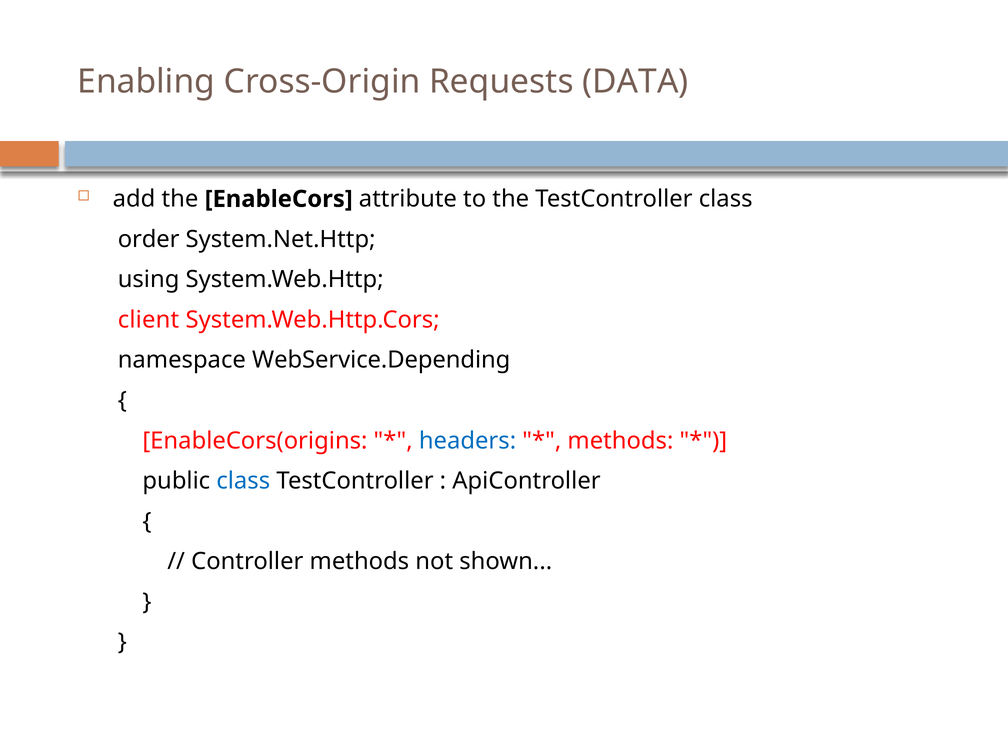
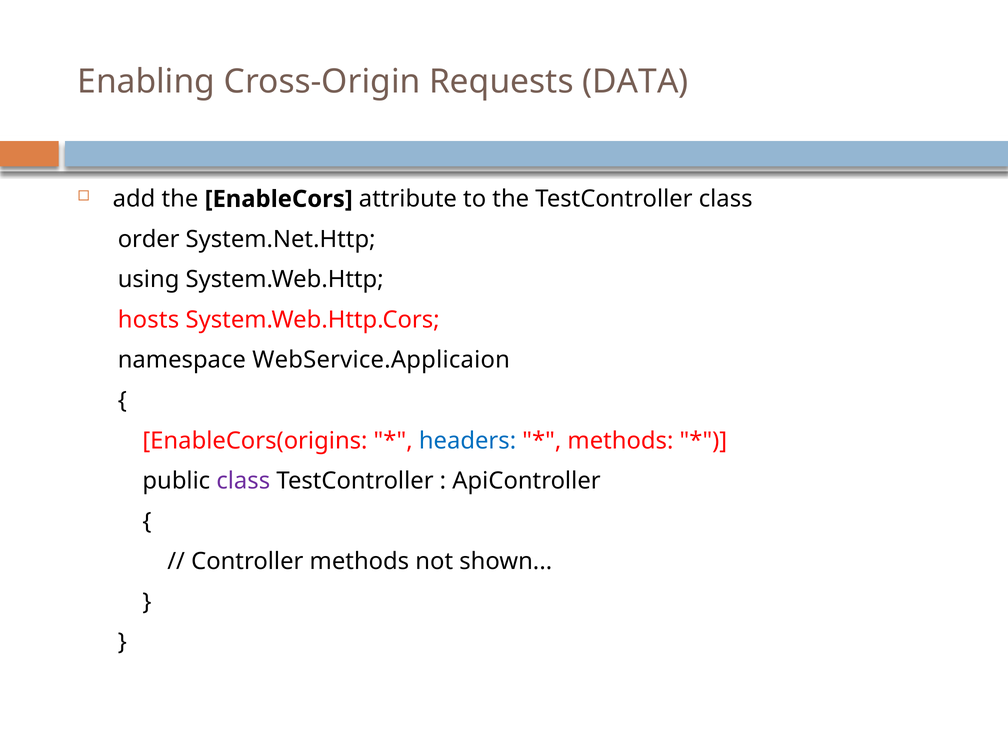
client: client -> hosts (148, 320)
WebService.Depending: WebService.Depending -> WebService.Applicaion (381, 360)
class colour: blue -> purple (243, 481)
